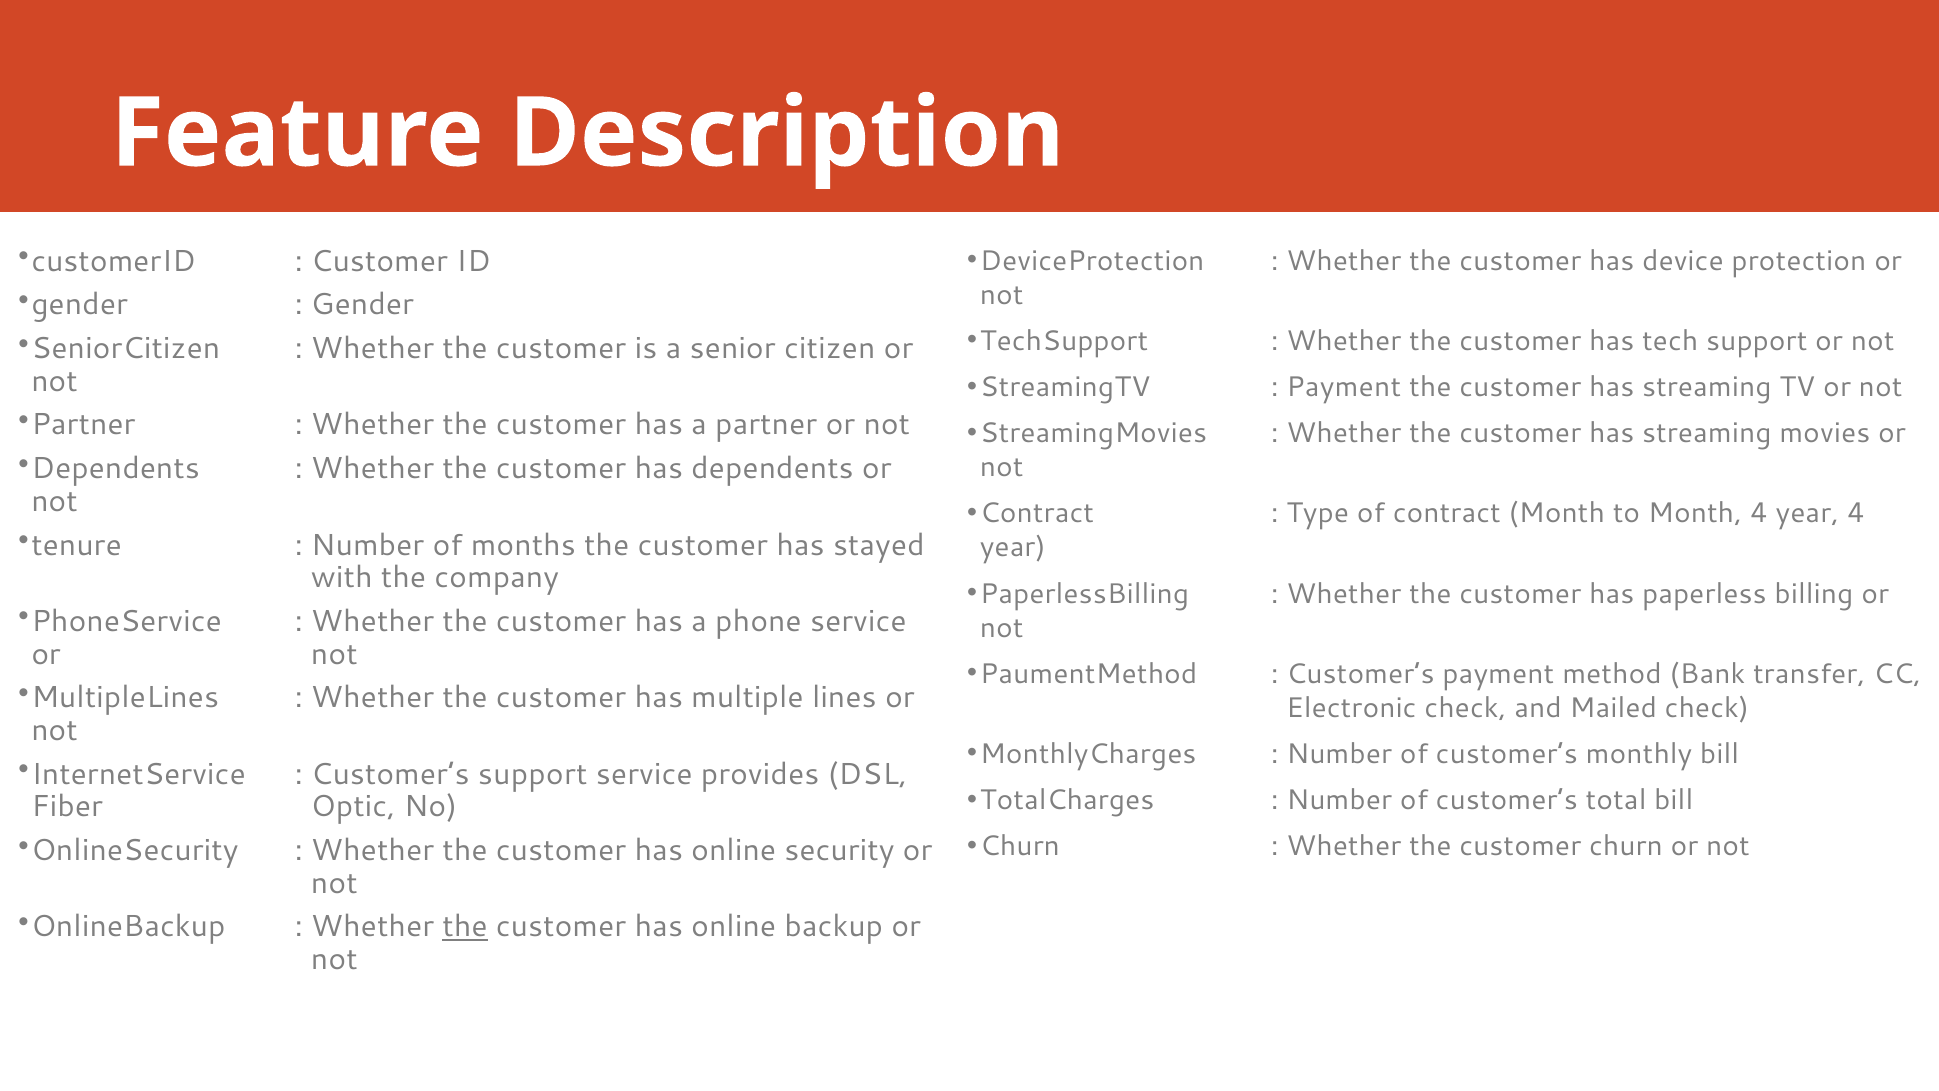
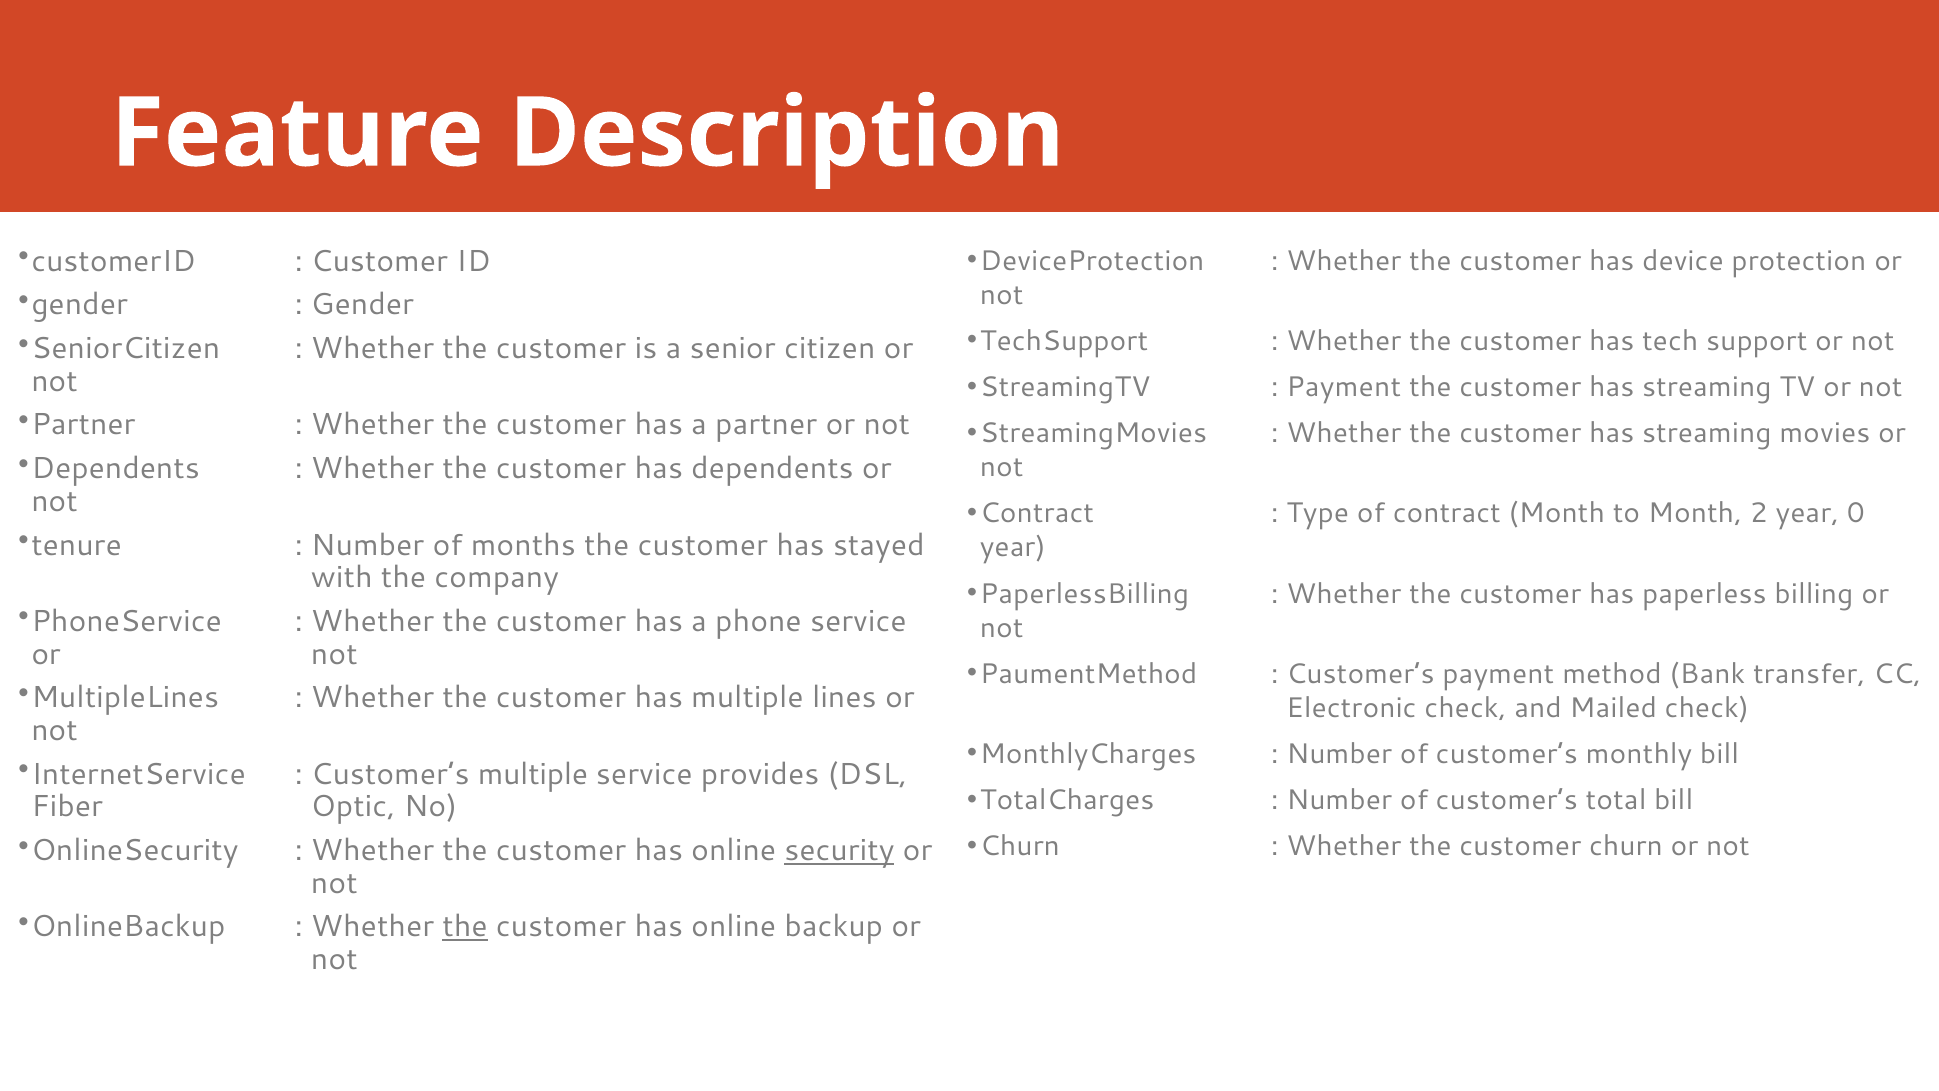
Month 4: 4 -> 2 (1759, 513)
year 4: 4 -> 0 (1856, 513)
Customer’s support: support -> multiple (533, 774)
security underline: none -> present (839, 850)
